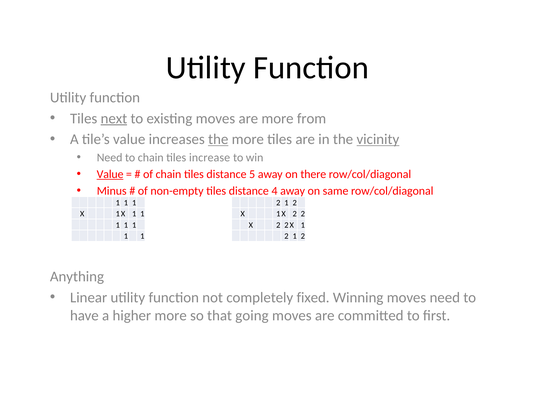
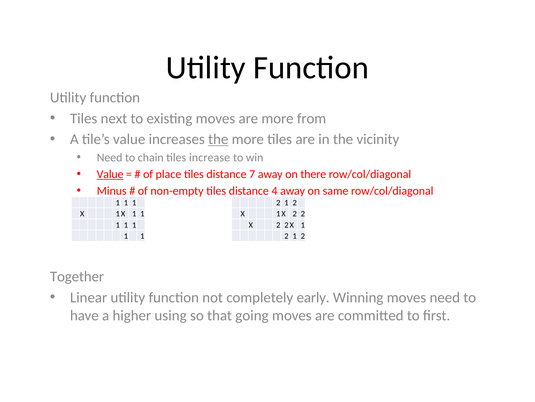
next underline: present -> none (114, 118)
vicinity underline: present -> none (378, 139)
of chain: chain -> place (168, 174)
5: 5 -> 7 (252, 174)
Anything: Anything -> Together (77, 276)
fixed: fixed -> early (313, 297)
higher more: more -> using (171, 315)
